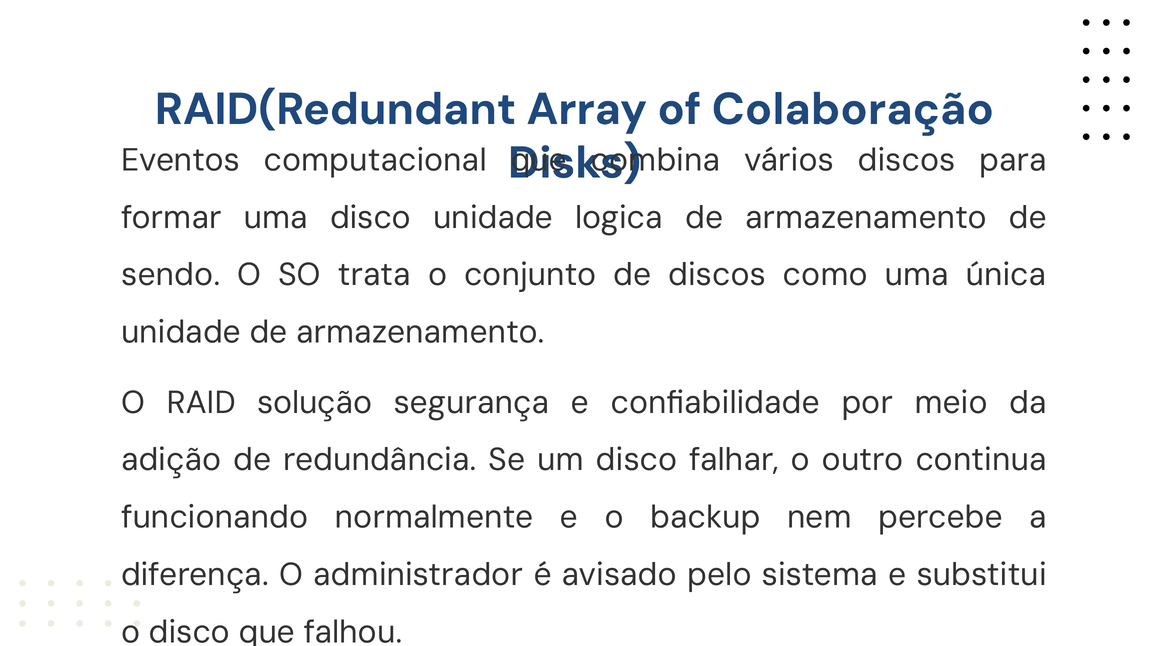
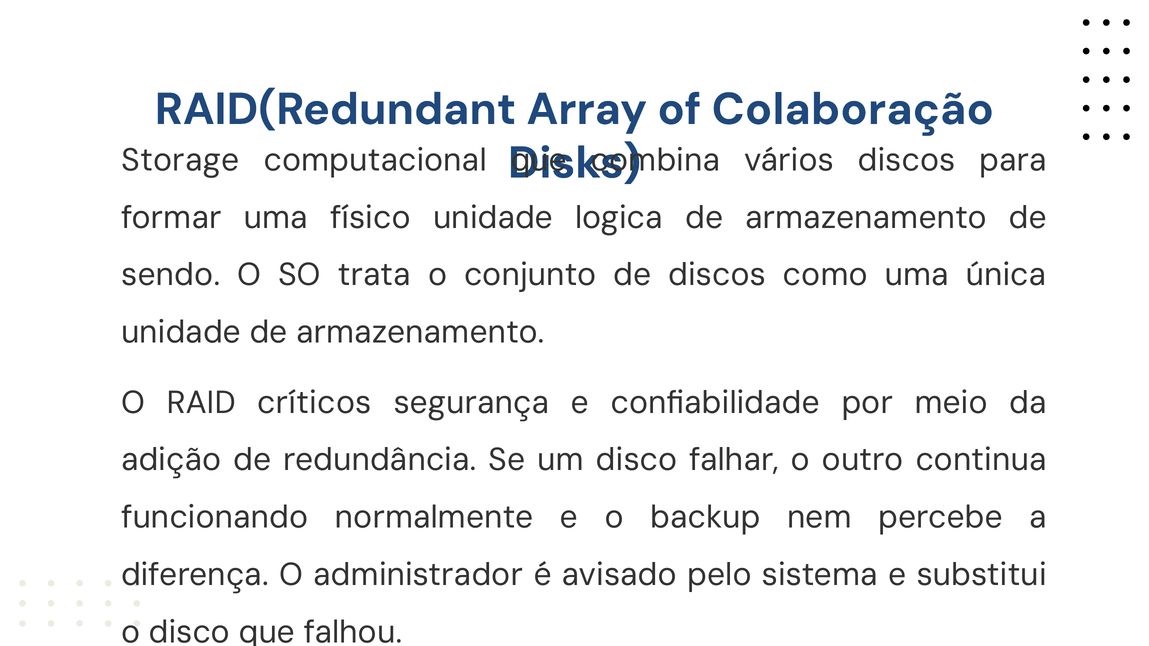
Eventos: Eventos -> Storage (180, 160)
uma disco: disco -> físico (370, 218)
solução: solução -> críticos (314, 403)
